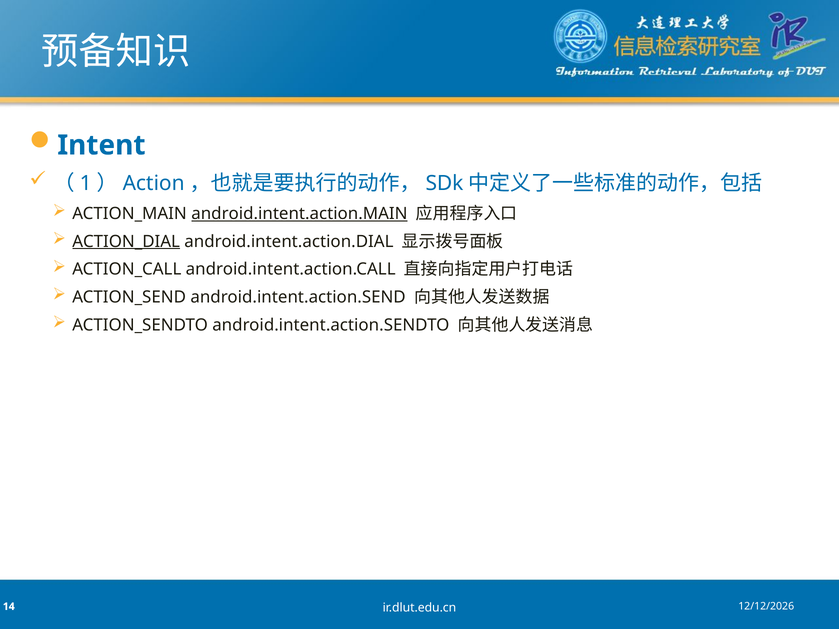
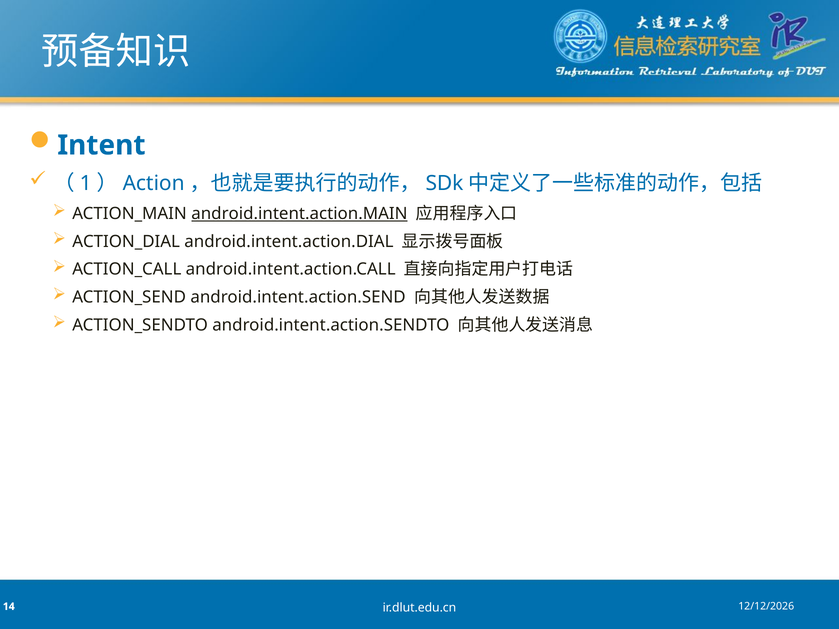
ACTION_DIAL underline: present -> none (126, 242)
